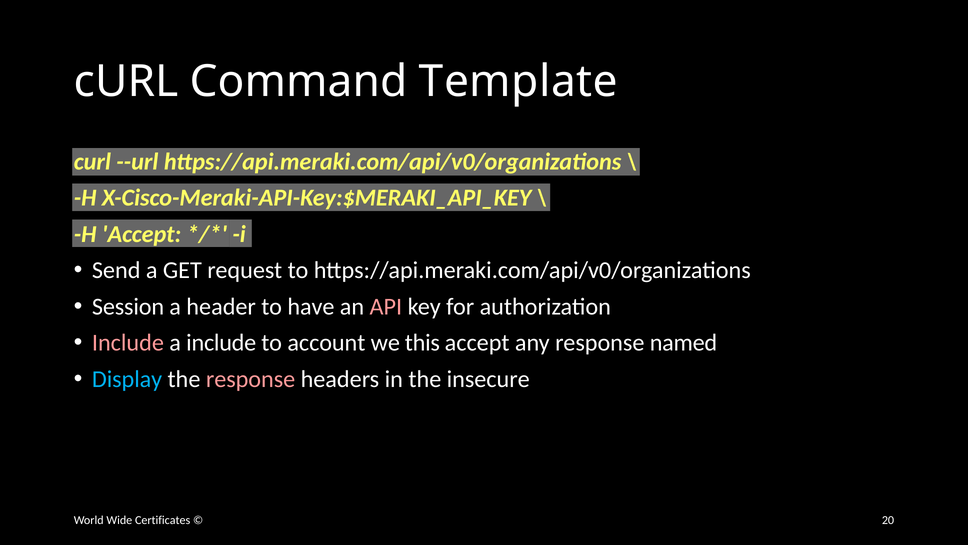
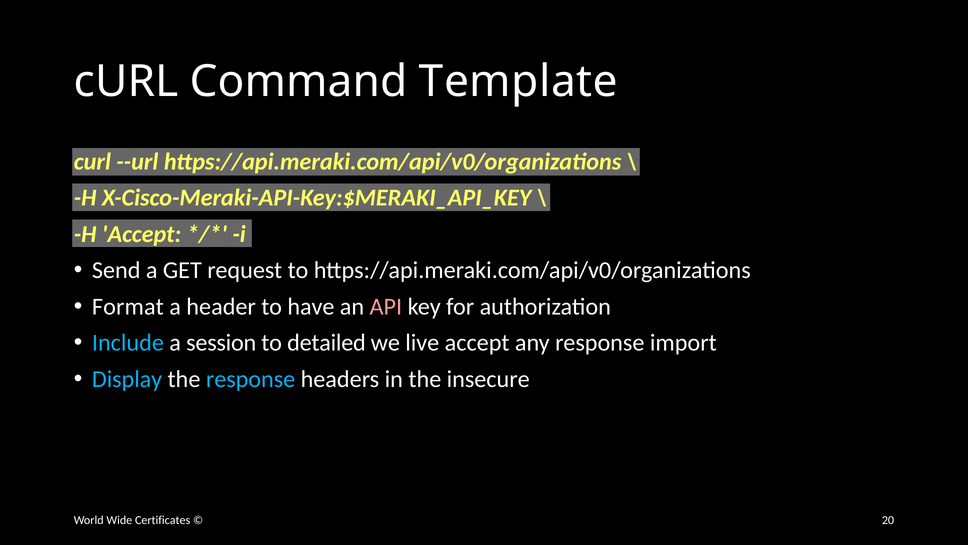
Session: Session -> Format (128, 306)
Include colour: pink -> light blue (128, 343)
a include: include -> session (221, 343)
account: account -> detailed (326, 343)
this: this -> live (422, 343)
named: named -> import (683, 343)
response colour: pink -> light blue (251, 379)
